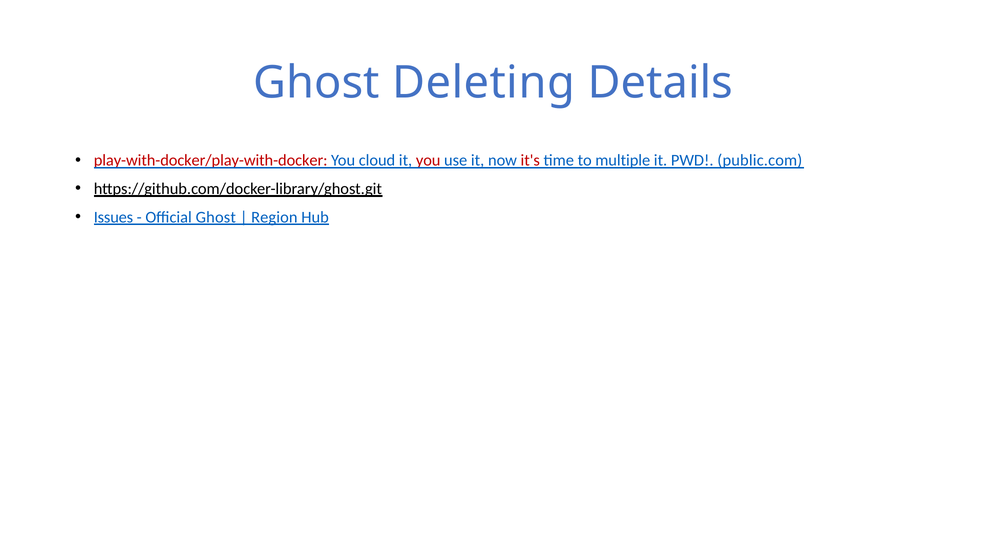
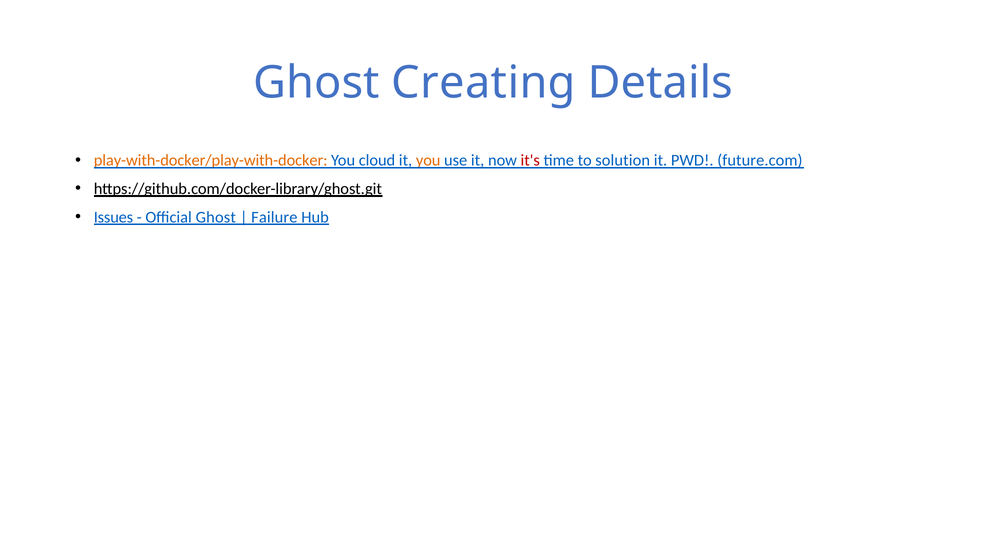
Deleting: Deleting -> Creating (484, 83)
play-with-docker/play-with-docker colour: red -> orange (211, 161)
you colour: red -> orange (428, 161)
multiple: multiple -> solution (623, 161)
public.com: public.com -> future.com (760, 161)
Region: Region -> Failure (274, 217)
